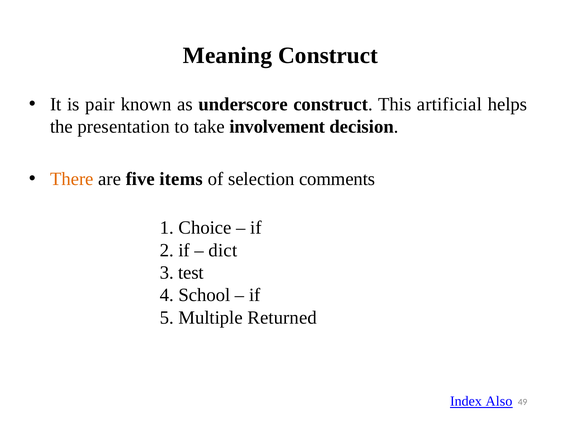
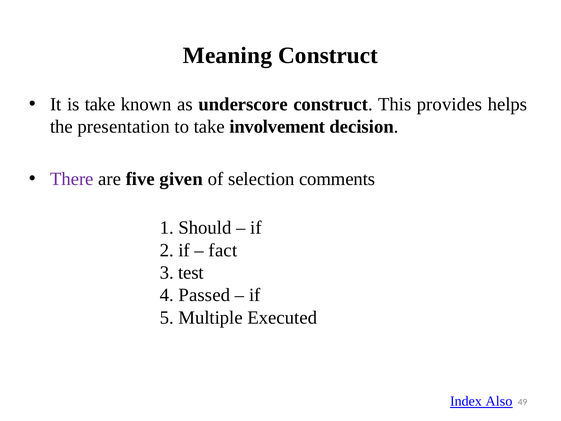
is pair: pair -> take (100, 104)
artificial: artificial -> provides (449, 104)
There colour: orange -> purple (72, 179)
items: items -> given (181, 179)
Choice: Choice -> Should (205, 228)
dict: dict -> fact (223, 250)
School: School -> Passed (204, 295)
Returned: Returned -> Executed (282, 317)
